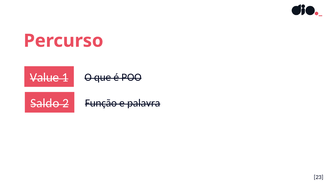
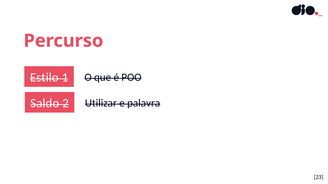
Value: Value -> Estilo (44, 78)
Função: Função -> Utilizar (101, 103)
